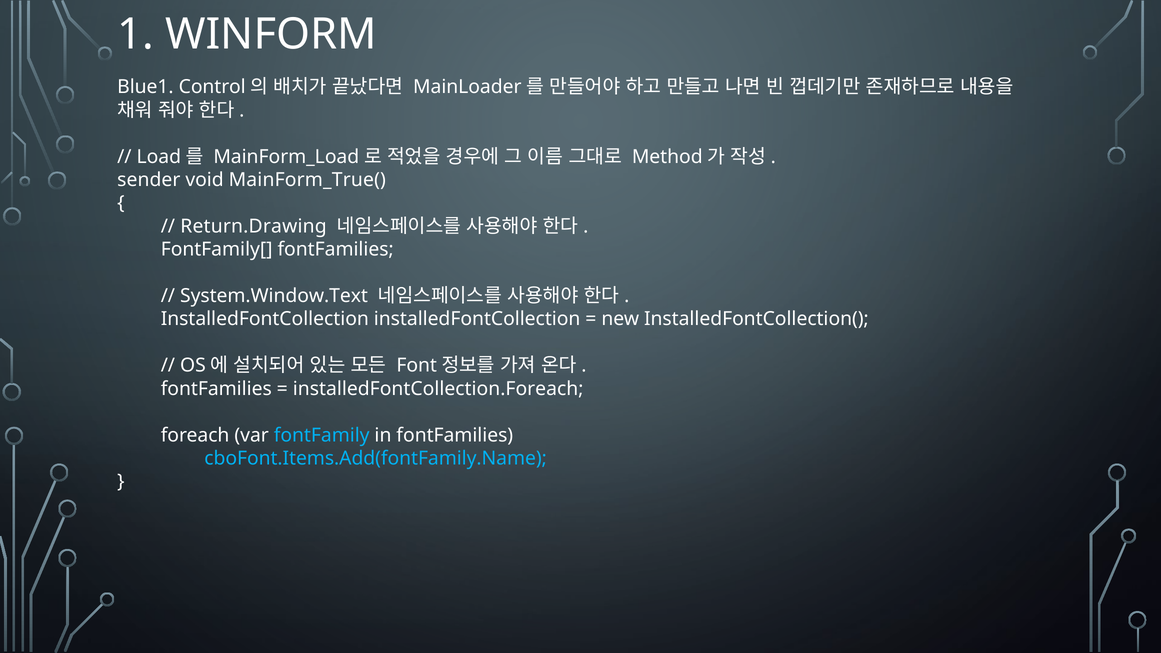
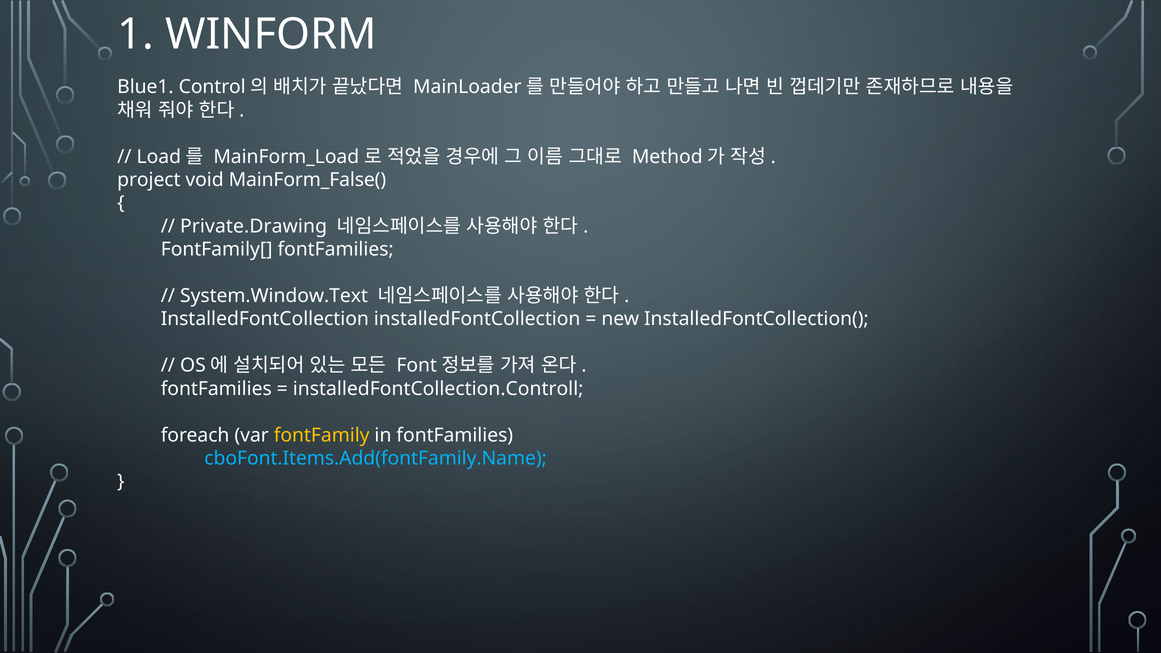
sender: sender -> project (149, 180)
MainForm_True(: MainForm_True( -> MainForm_False( (307, 180)
Return.Drawing: Return.Drawing -> Private.Drawing (254, 226)
installedFontCollection.Foreach: installedFontCollection.Foreach -> installedFontCollection.Controll (438, 389)
fontFamily colour: light blue -> yellow (322, 435)
